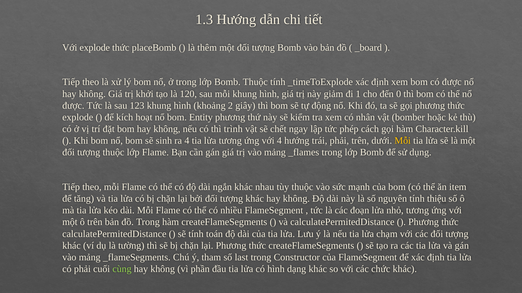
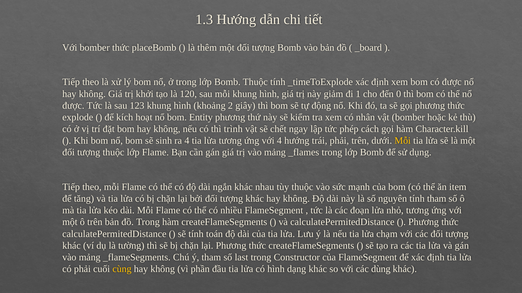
Với explode: explode -> bomber (95, 48)
tính thiệu: thiệu -> tham (437, 199)
cùng colour: light green -> yellow (122, 270)
chức: chức -> dùng (381, 270)
